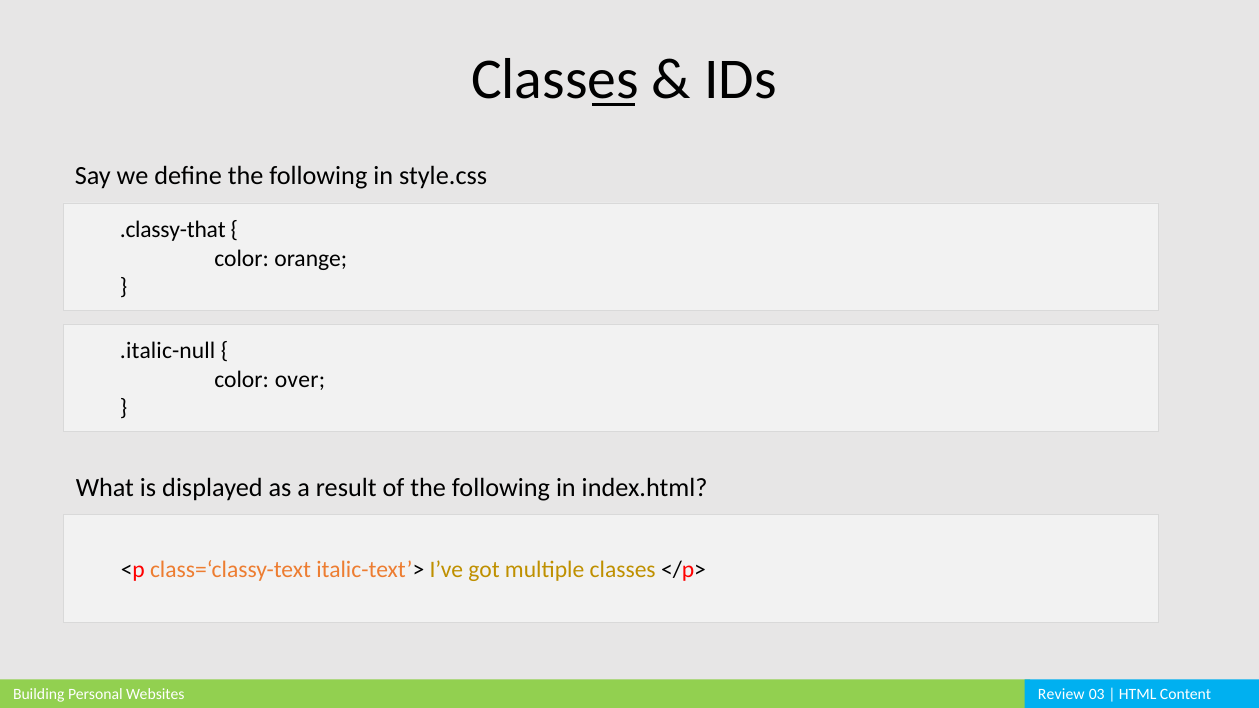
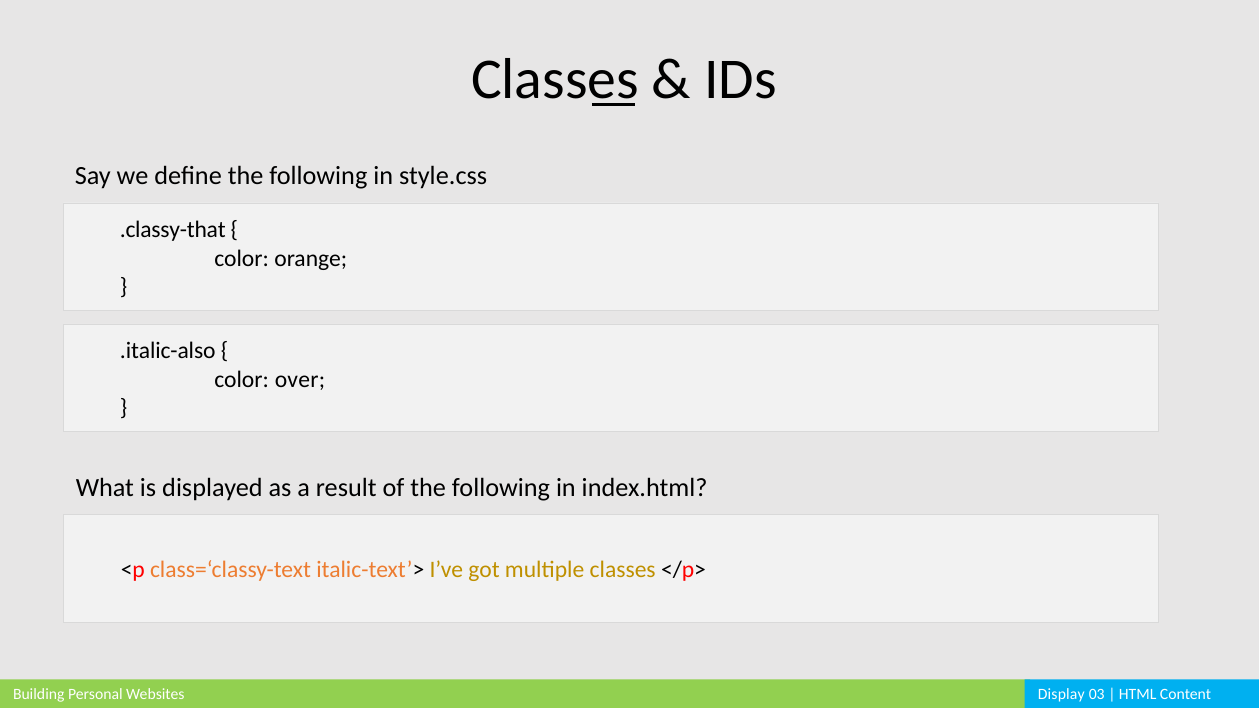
.italic-null: .italic-null -> .italic-also (168, 351)
Review: Review -> Display (1061, 694)
